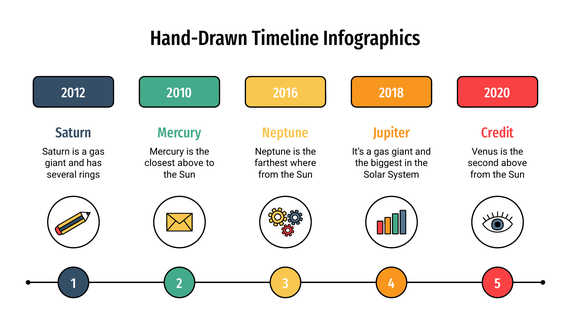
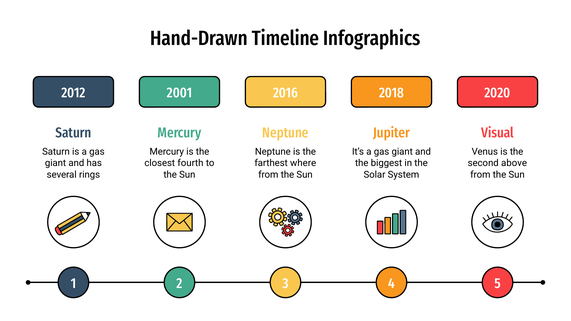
2010: 2010 -> 2001 (180, 93)
Credit: Credit -> Visual (498, 133)
closest above: above -> fourth (190, 163)
